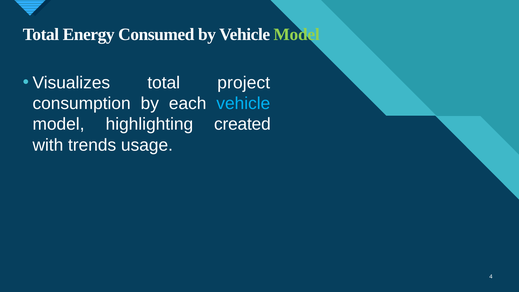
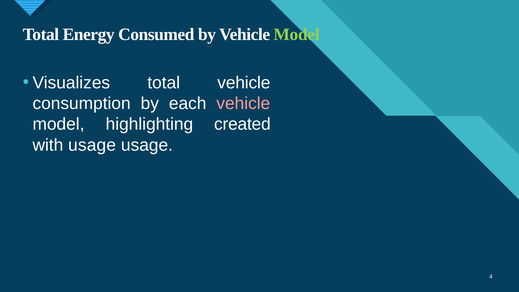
total project: project -> vehicle (244, 83)
vehicle colour: light blue -> pink (243, 103)
with trends: trends -> usage (92, 145)
